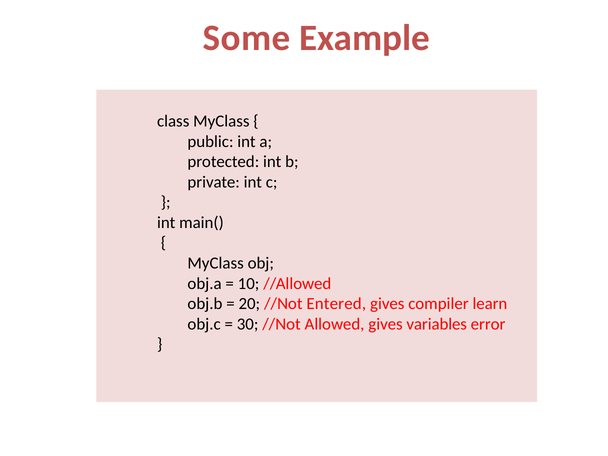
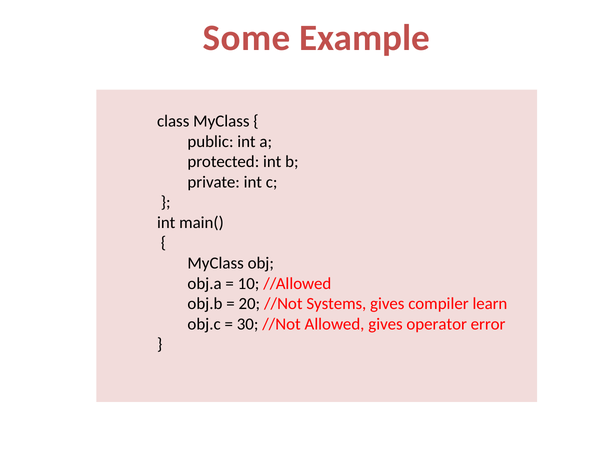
Entered: Entered -> Systems (336, 304)
variables: variables -> operator (437, 324)
